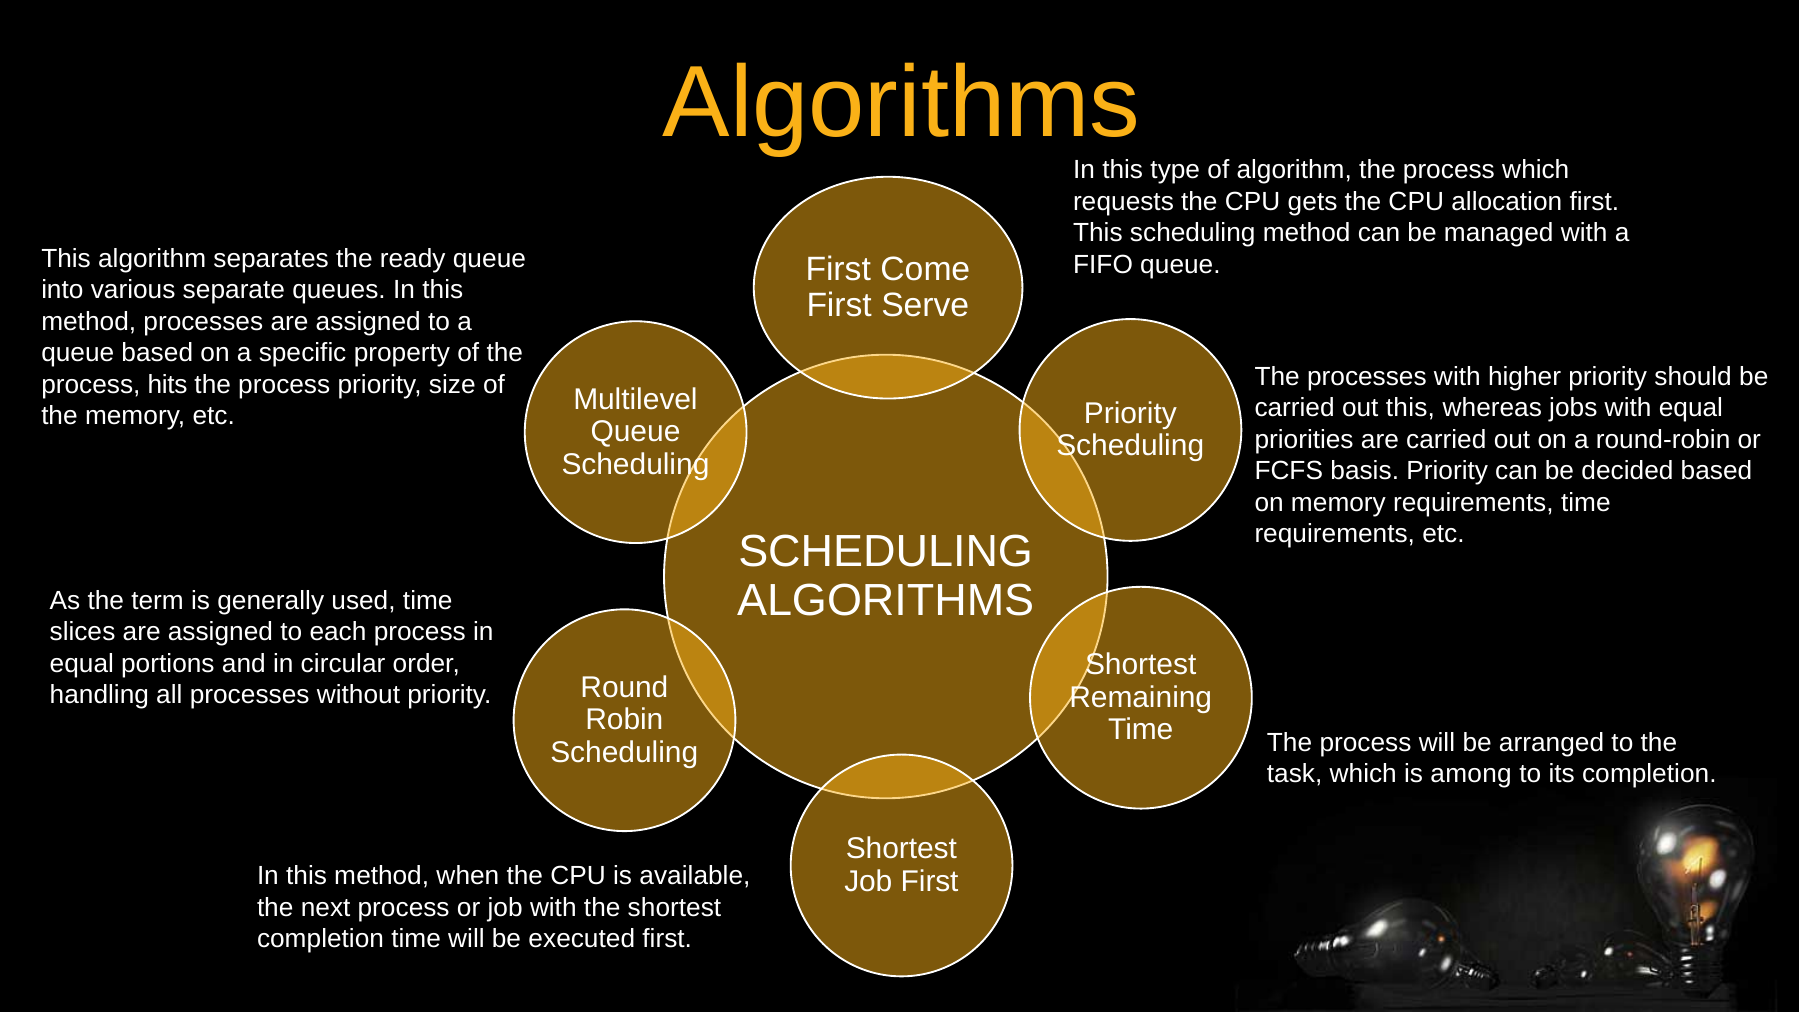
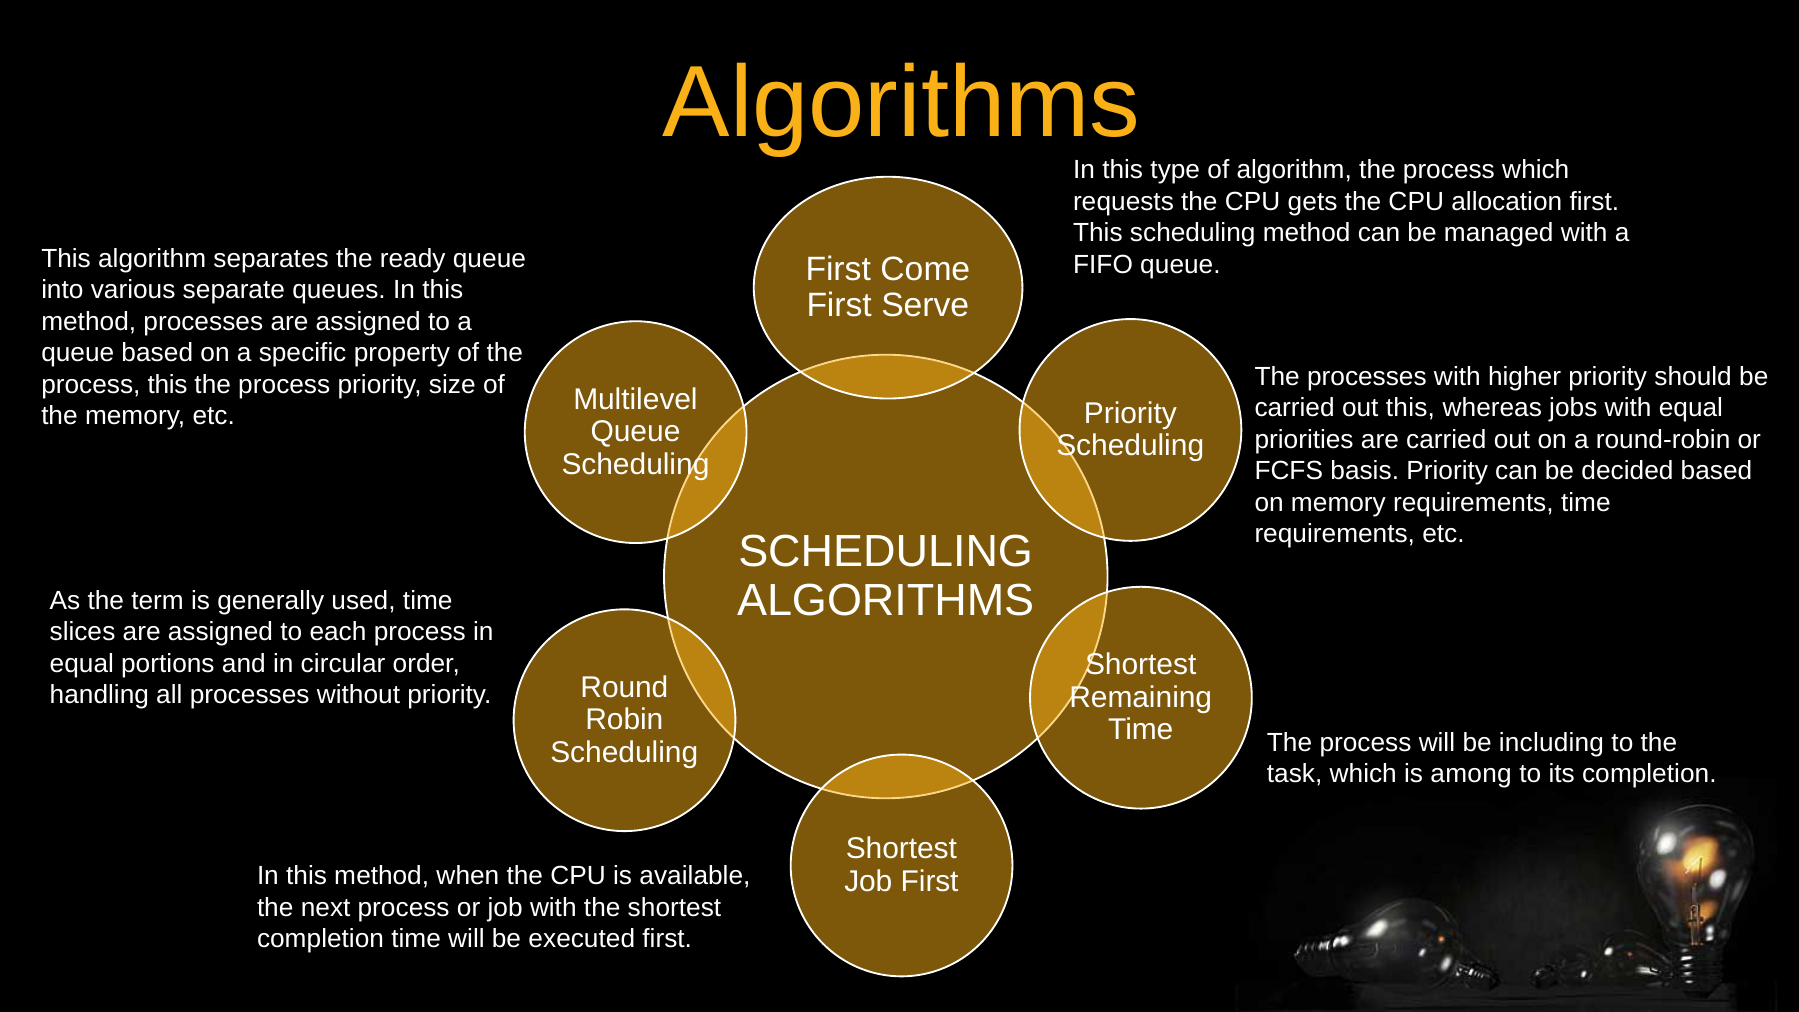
process hits: hits -> this (168, 385)
arranged: arranged -> including (1551, 743)
